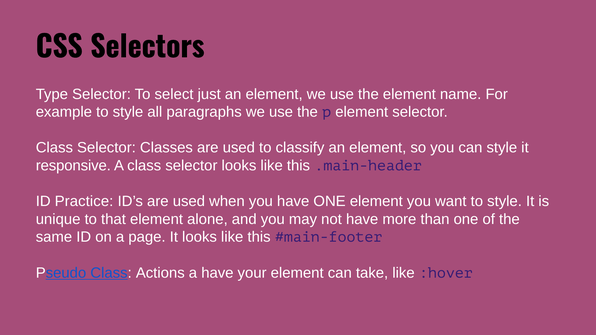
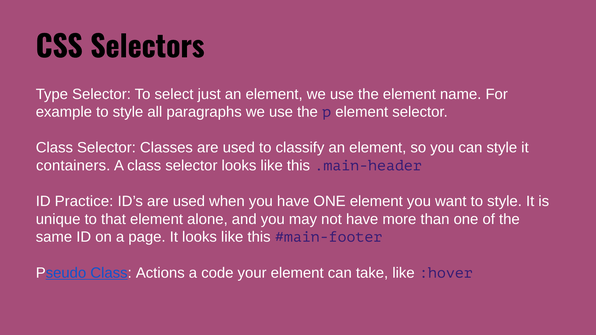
responsive: responsive -> containers (73, 166)
a have: have -> code (217, 273)
